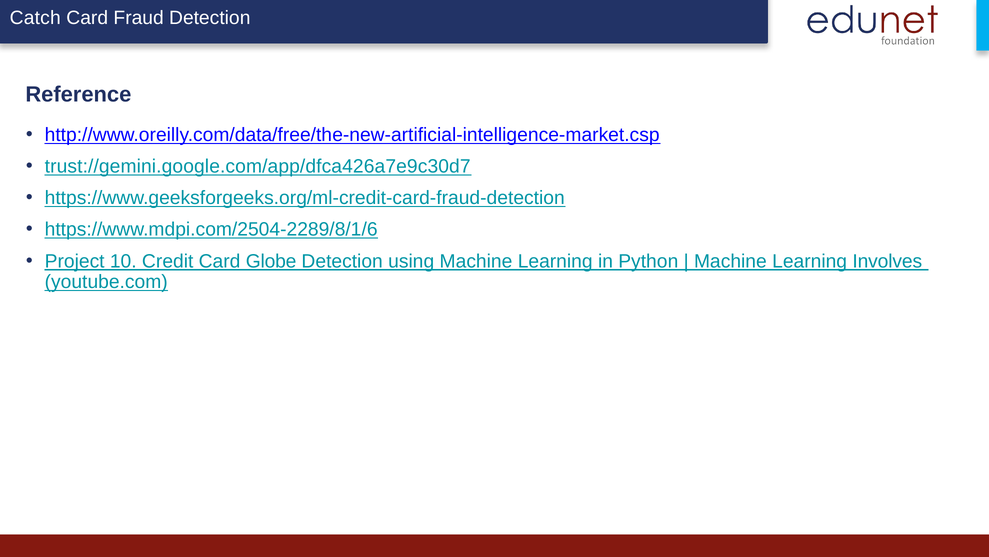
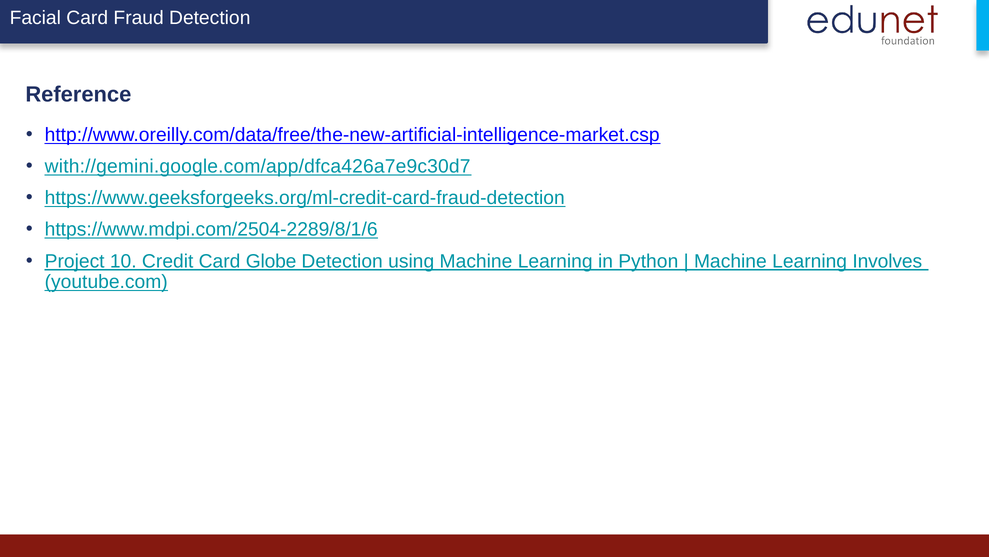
Catch: Catch -> Facial (35, 18)
trust://gemini.google.com/app/dfca426a7e9c30d7: trust://gemini.google.com/app/dfca426a7e9c30d7 -> with://gemini.google.com/app/dfca426a7e9c30d7 (258, 166)
